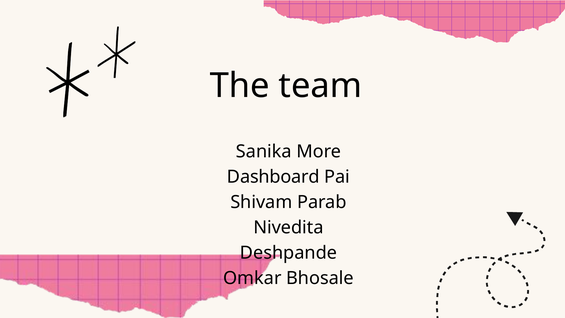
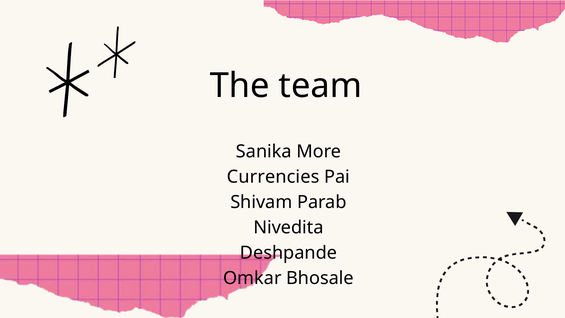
Dashboard: Dashboard -> Currencies (273, 177)
